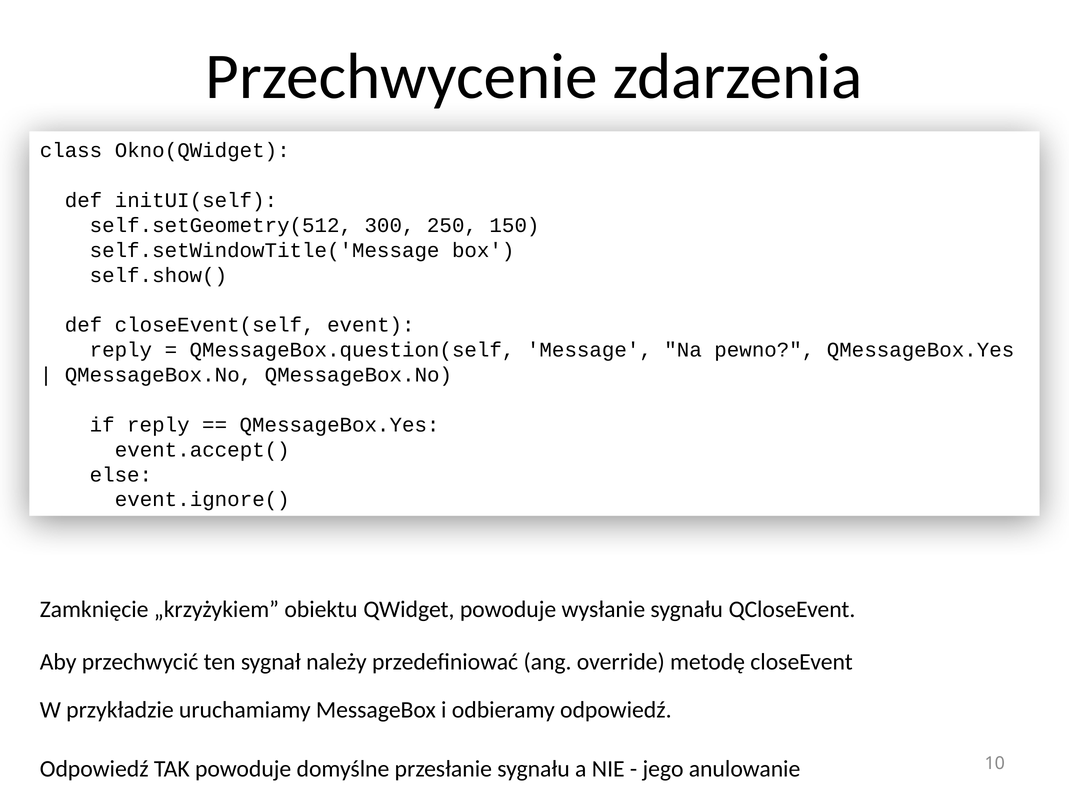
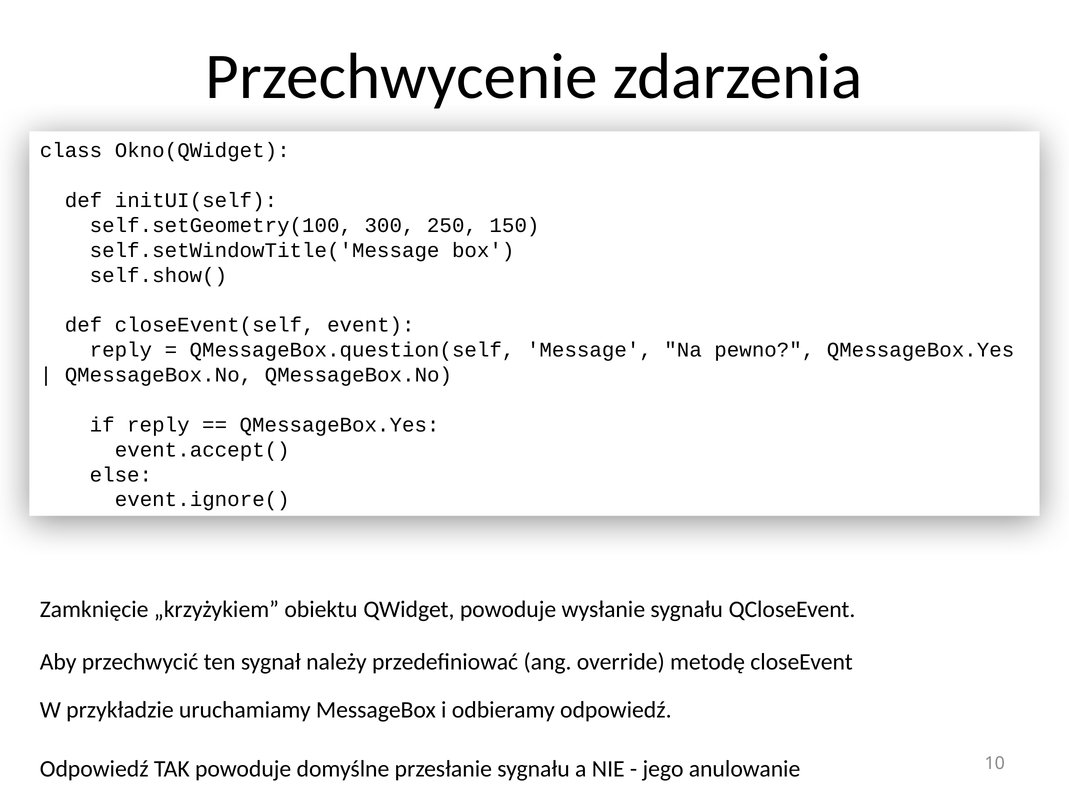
self.setGeometry(512: self.setGeometry(512 -> self.setGeometry(100 (221, 226)
